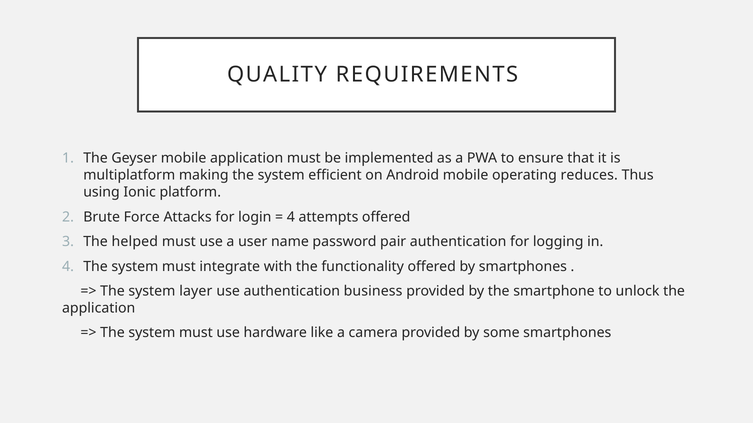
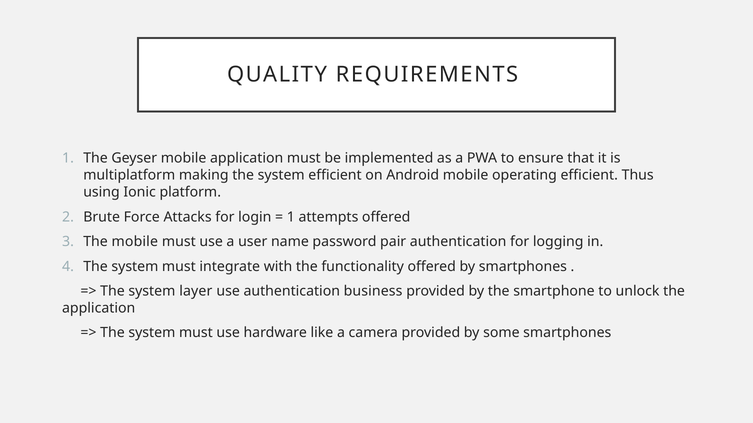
operating reduces: reduces -> efficient (589, 175)
4: 4 -> 1 (291, 217)
The helped: helped -> mobile (135, 242)
